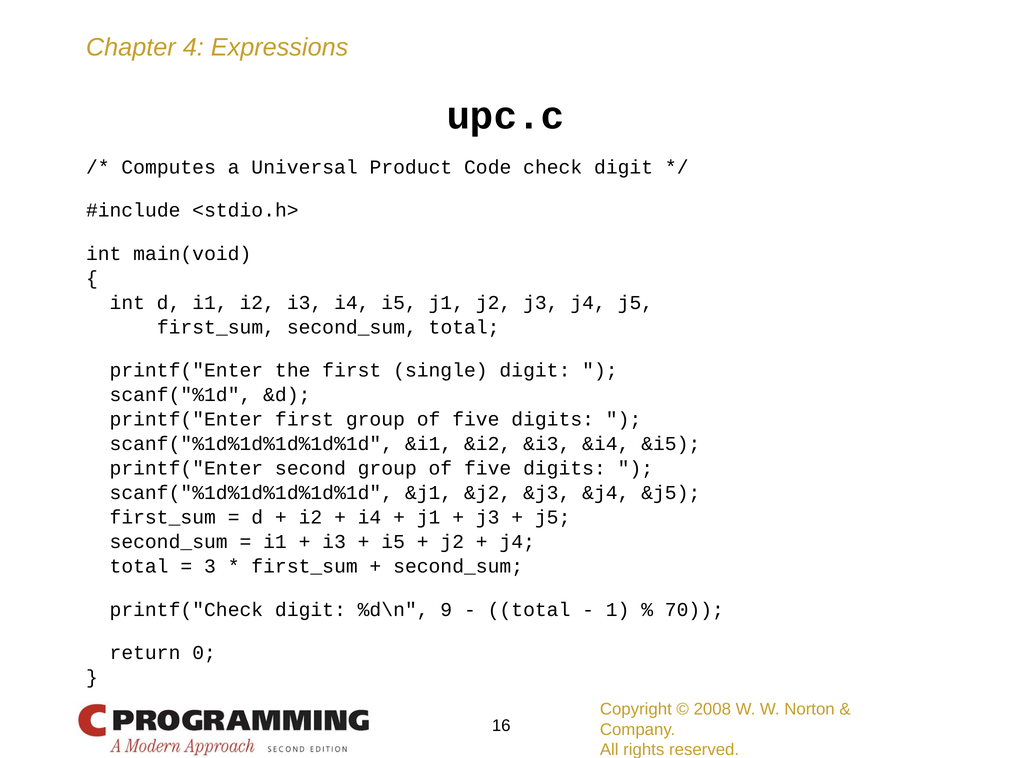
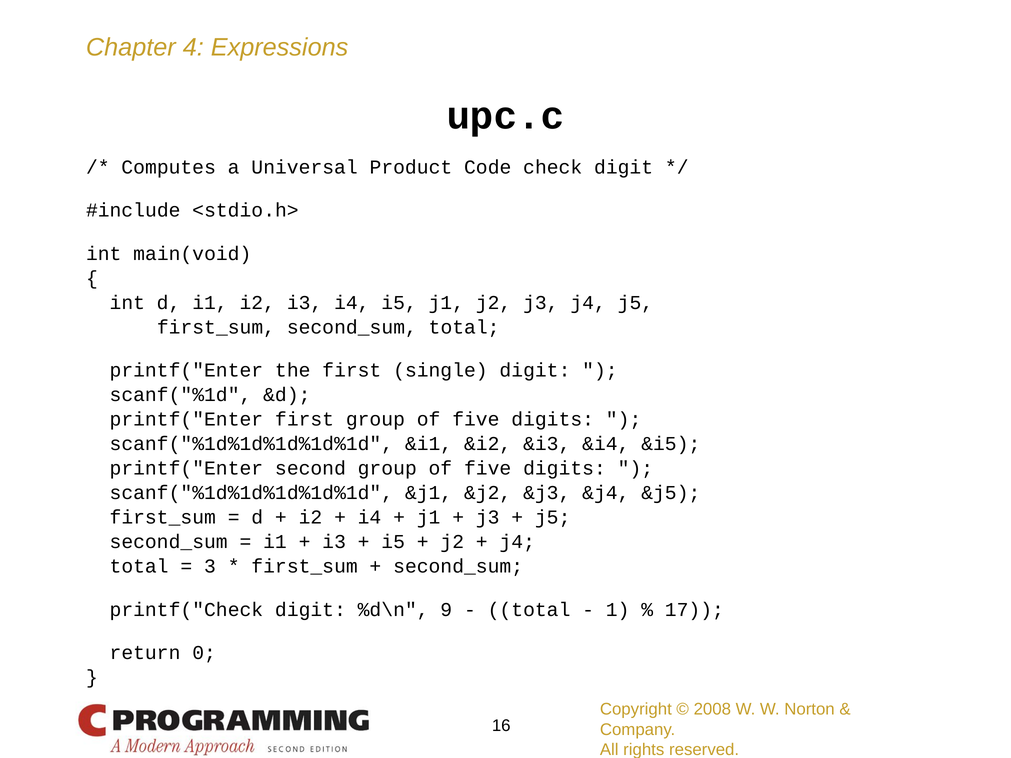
70: 70 -> 17 (694, 610)
